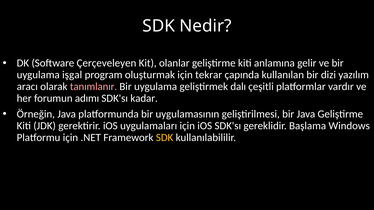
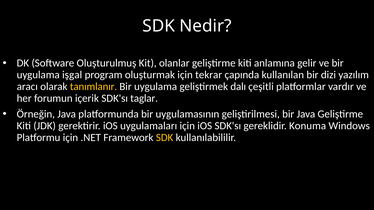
Çerçeveleyen: Çerçeveleyen -> Oluşturulmuş (107, 63)
tanımlanır colour: pink -> yellow (93, 87)
adımı: adımı -> içerik (87, 98)
kadar: kadar -> taglar (144, 98)
Başlama: Başlama -> Konuma (308, 126)
